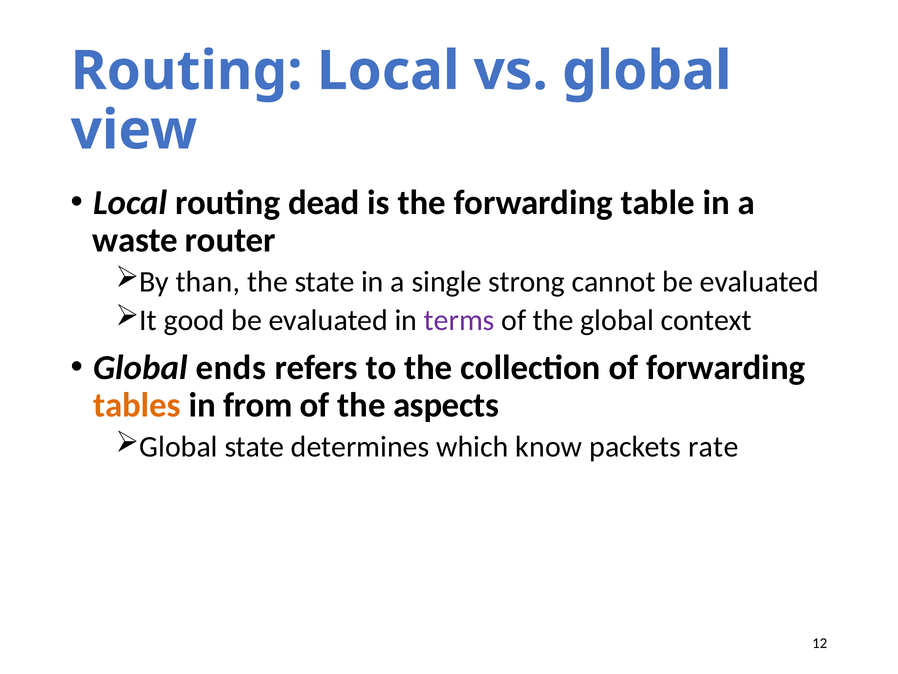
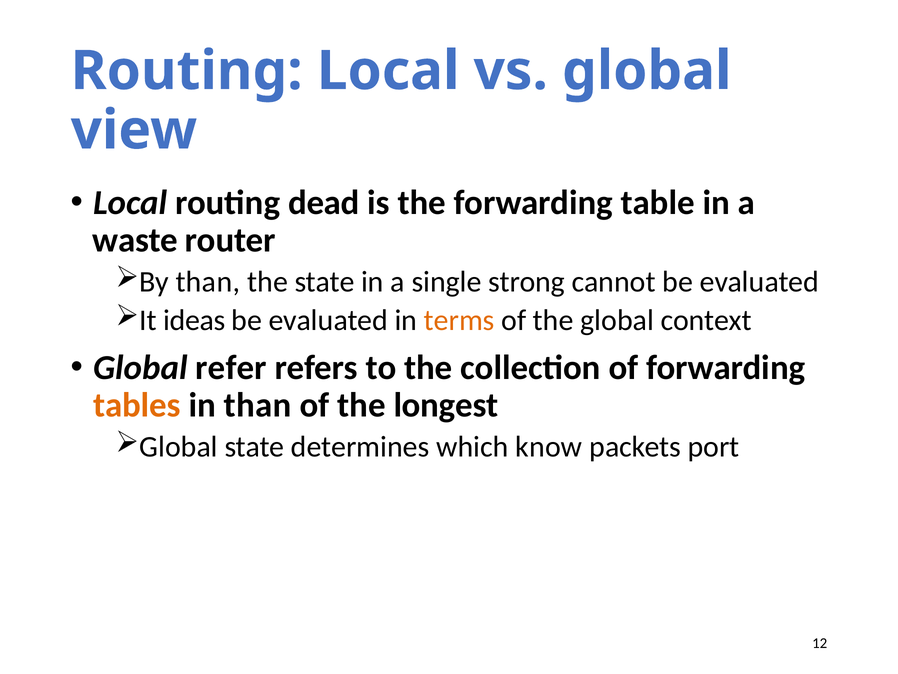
good: good -> ideas (194, 320)
terms colour: purple -> orange (459, 320)
ends: ends -> refer (231, 367)
in from: from -> than (258, 405)
aspects: aspects -> longest (446, 405)
rate: rate -> port (714, 446)
